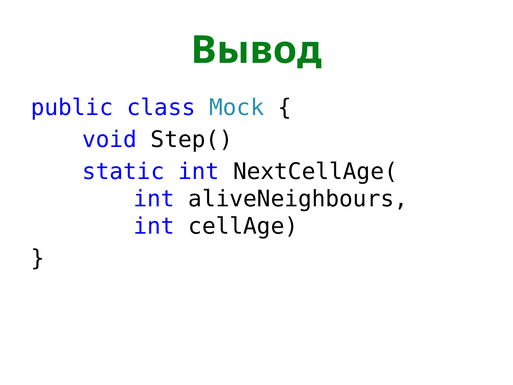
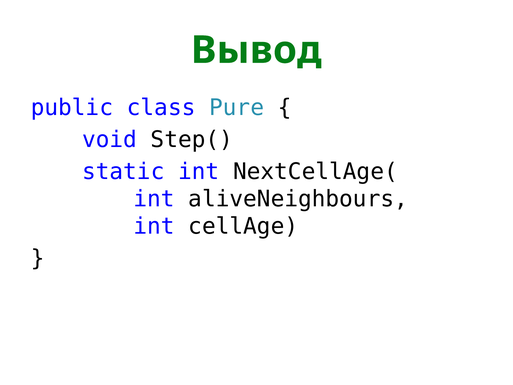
Mock: Mock -> Pure (237, 108)
